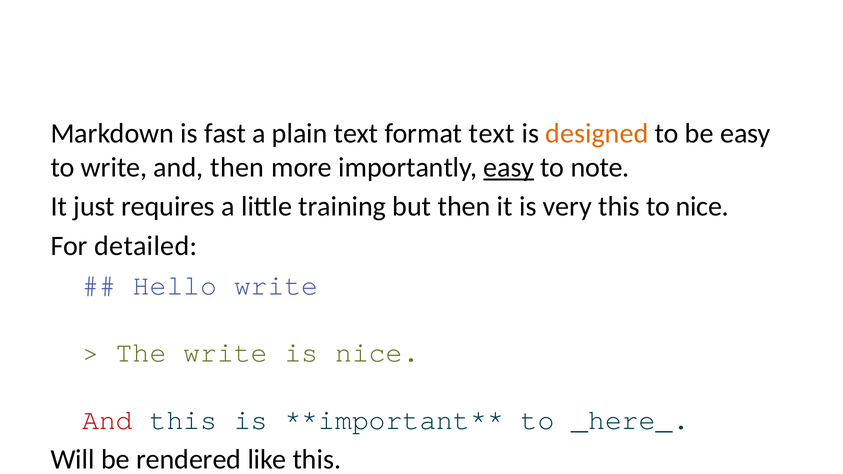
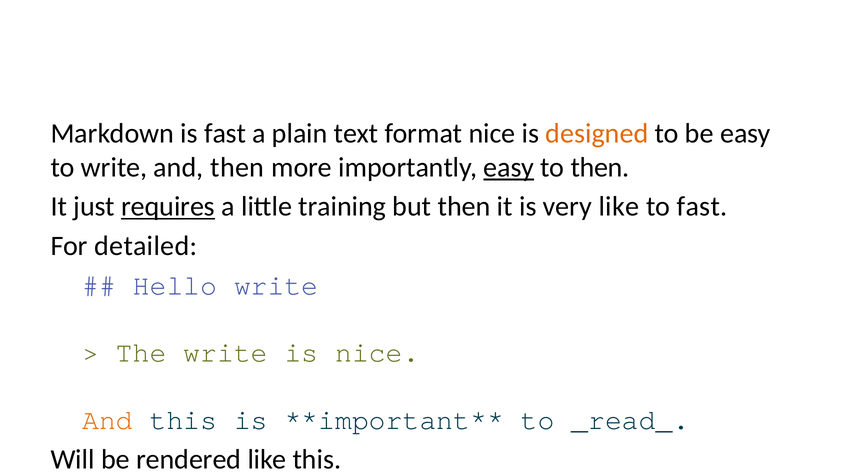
format text: text -> nice (492, 134)
to note: note -> then (600, 167)
requires underline: none -> present (168, 207)
very this: this -> like (619, 207)
to nice: nice -> fast (702, 207)
And colour: red -> orange (108, 420)
_here_: _here_ -> _read_ (630, 420)
